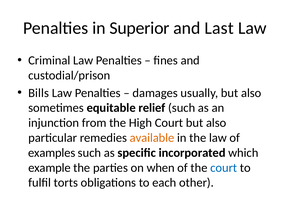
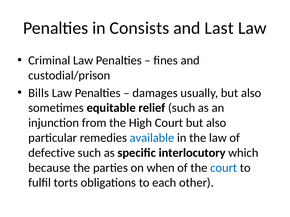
Superior: Superior -> Consists (139, 28)
available colour: orange -> blue (152, 138)
examples: examples -> defective (52, 153)
incorporated: incorporated -> interlocutory (192, 153)
example: example -> because (49, 168)
